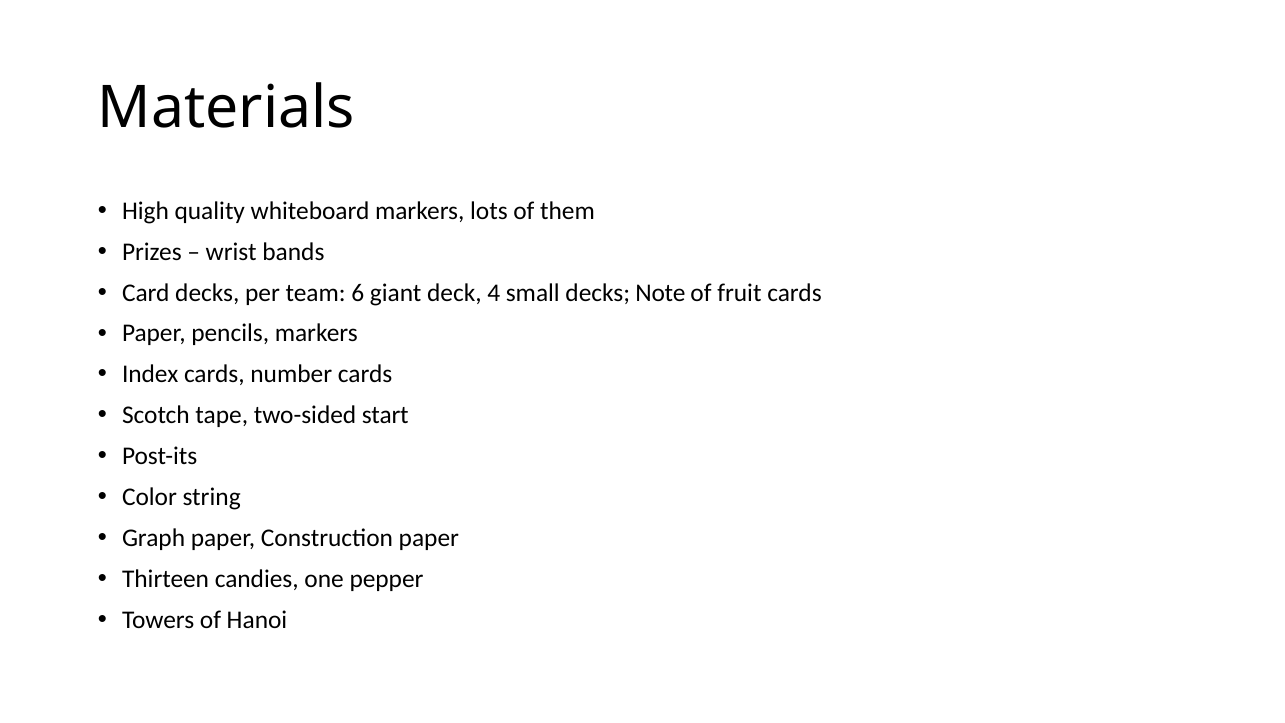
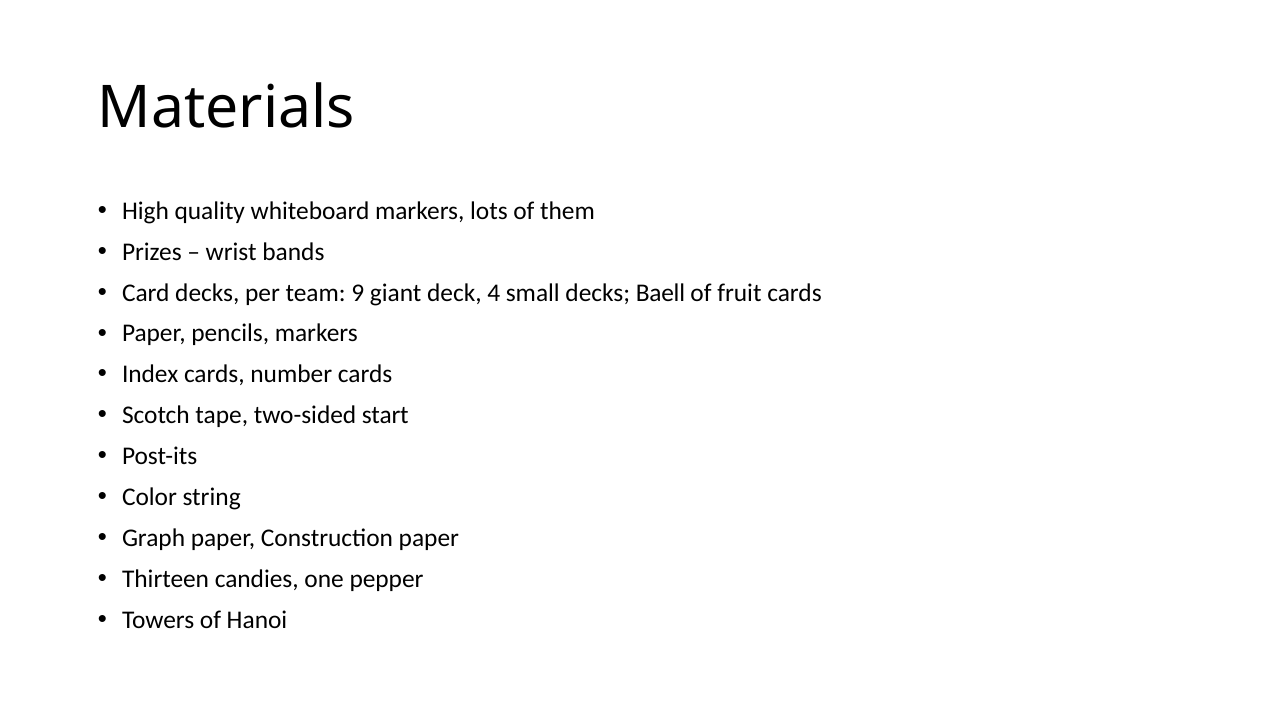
6: 6 -> 9 (358, 293)
Note: Note -> Baell (660, 293)
